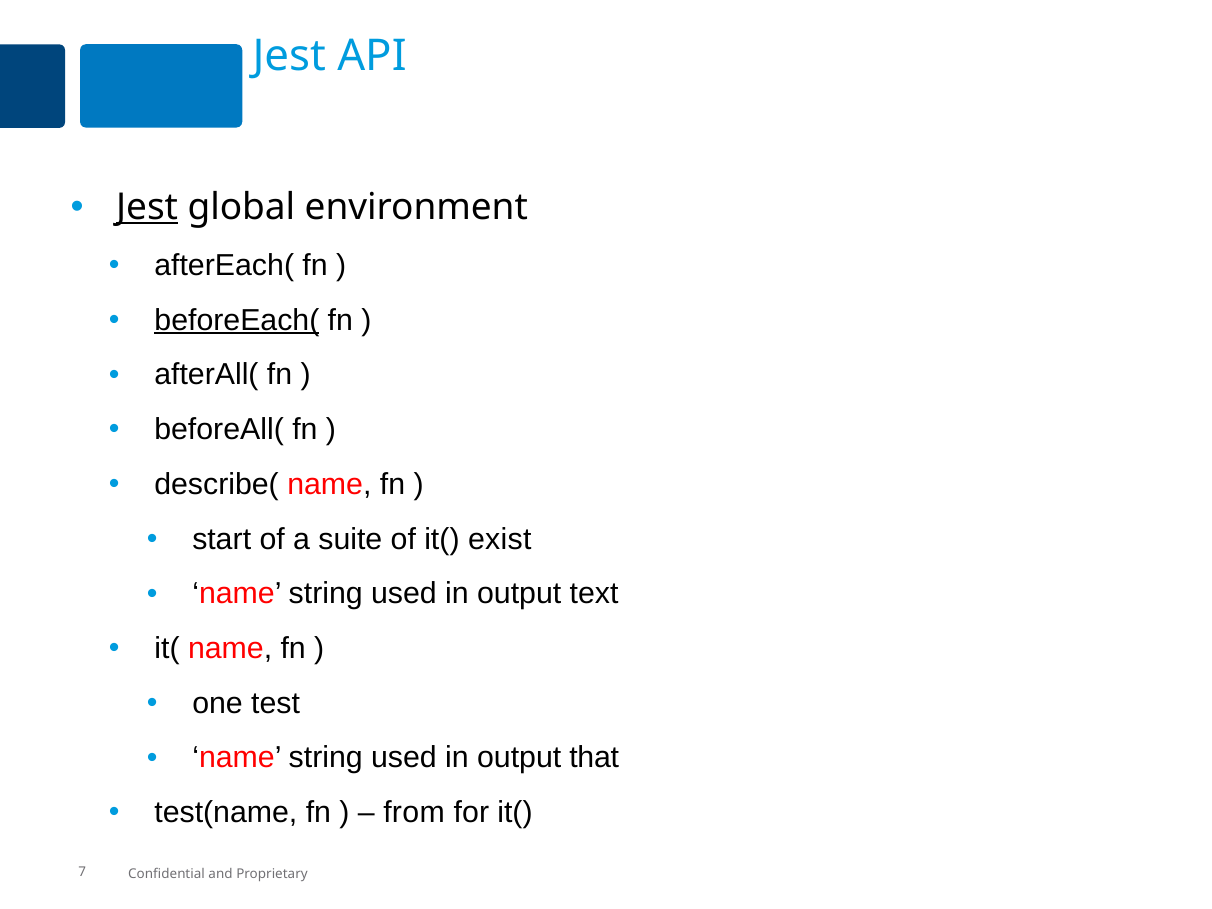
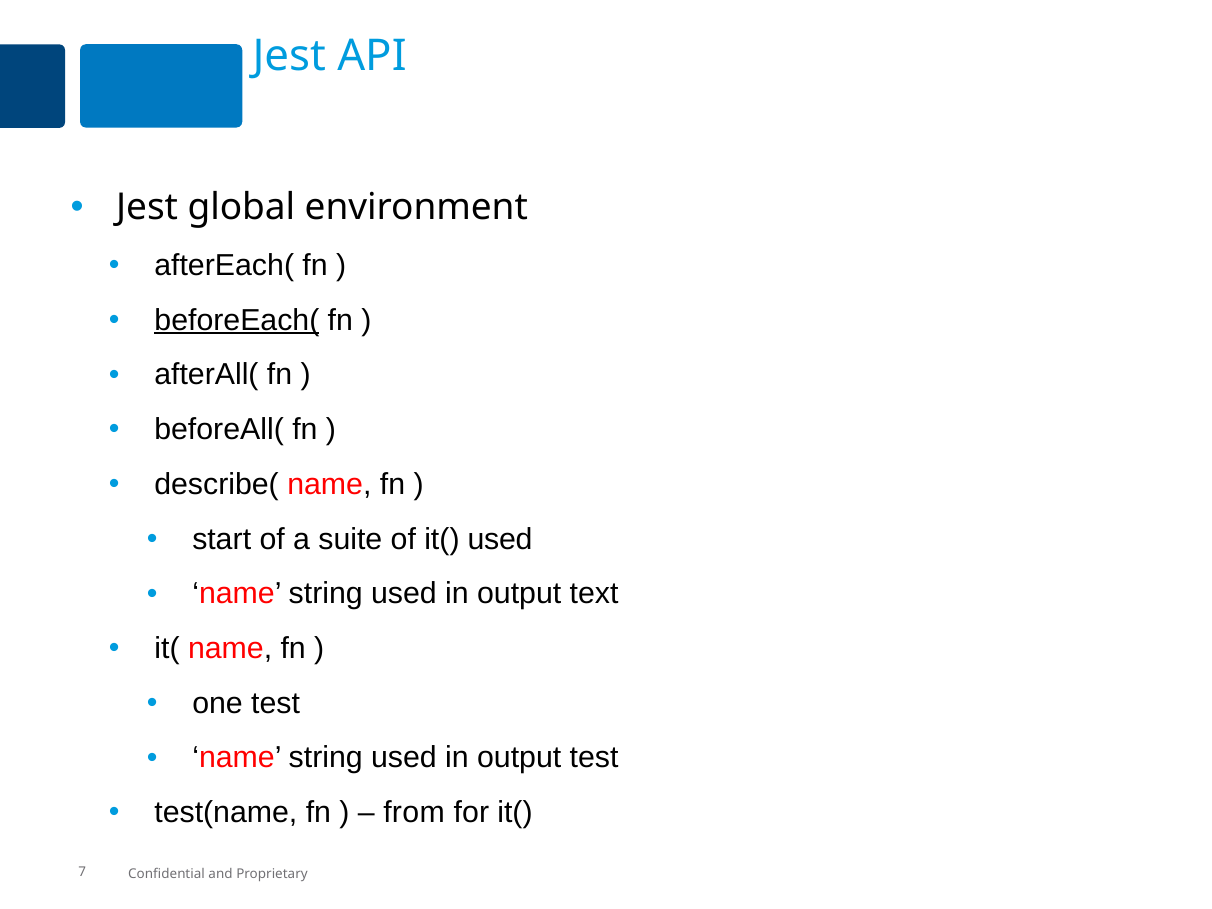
Jest underline: present -> none (147, 207)
it( exist: exist -> used (500, 539)
output that: that -> test (594, 758)
